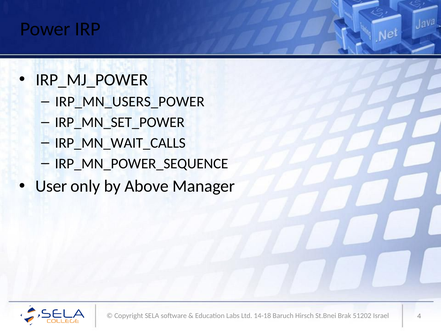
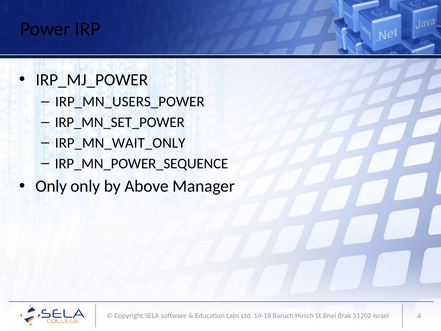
IRP_MN_WAIT_CALLS: IRP_MN_WAIT_CALLS -> IRP_MN_WAIT_ONLY (120, 143)
User: User -> Only (51, 186)
